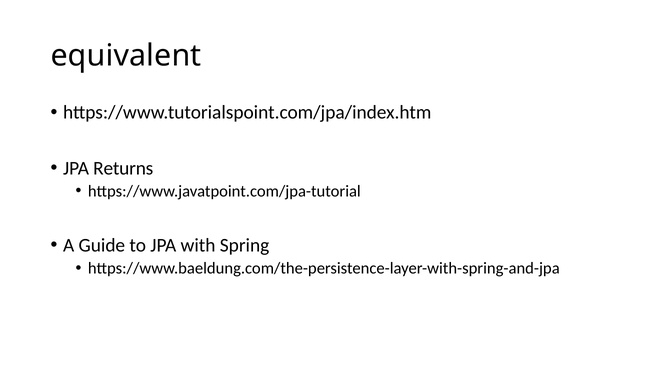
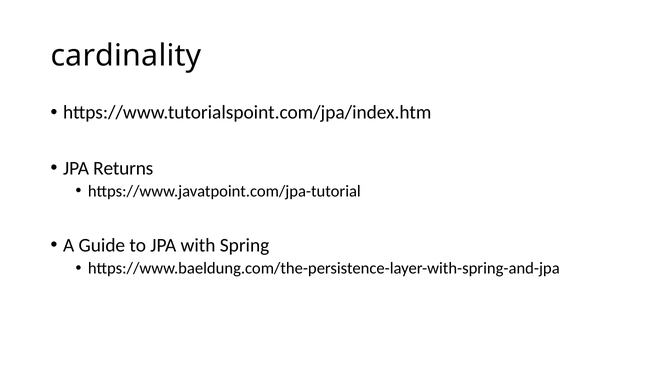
equivalent: equivalent -> cardinality (126, 56)
